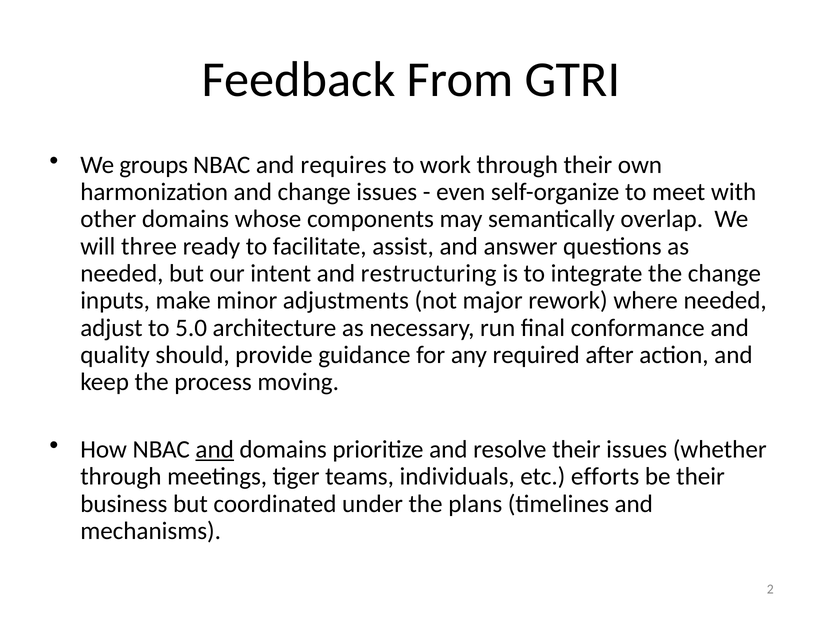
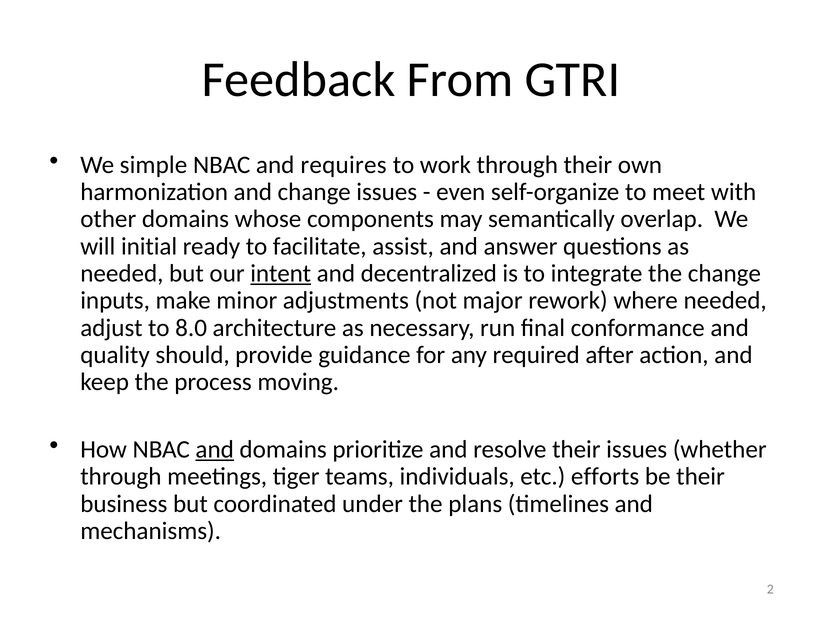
groups: groups -> simple (154, 165)
three: three -> initial (149, 246)
intent underline: none -> present (281, 274)
restructuring: restructuring -> decentralized (429, 274)
5.0: 5.0 -> 8.0 (191, 328)
